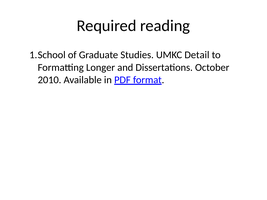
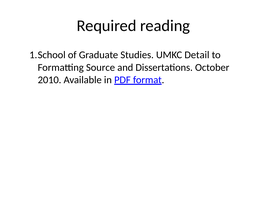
Longer: Longer -> Source (101, 67)
